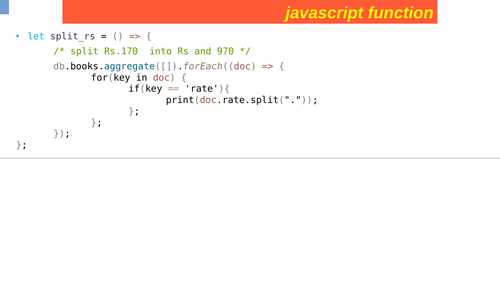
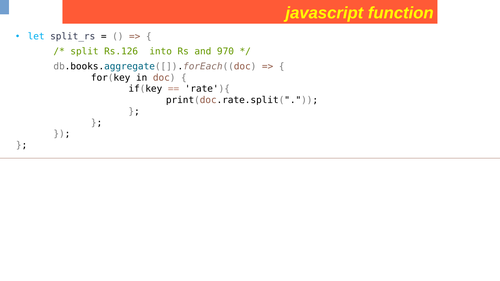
Rs.170: Rs.170 -> Rs.126 (121, 51)
